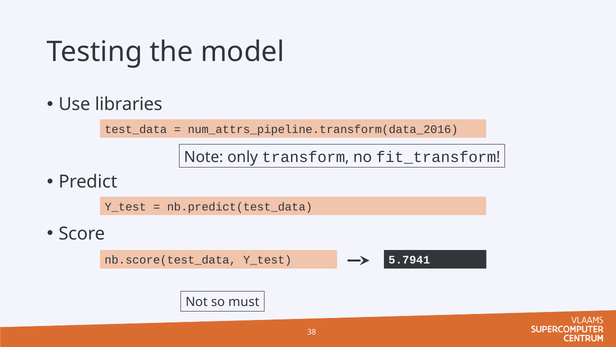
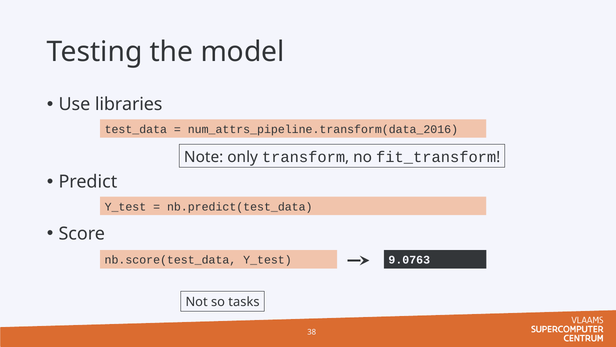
5.7941: 5.7941 -> 9.0763 (409, 260)
must: must -> tasks (244, 302)
